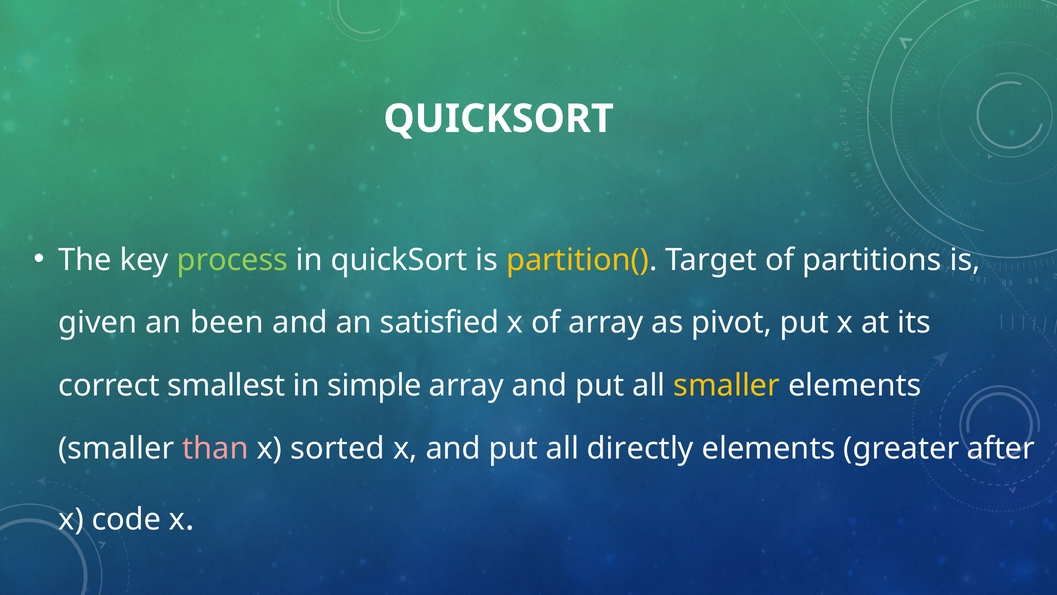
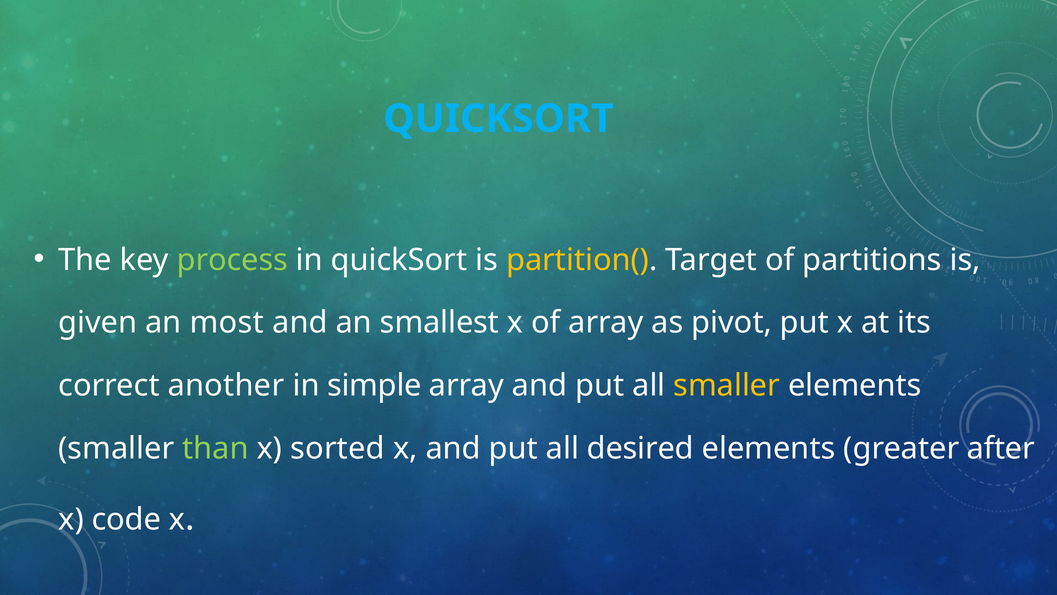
QUICKSORT colour: white -> light blue (499, 119)
been: been -> most (227, 323)
satisfied: satisfied -> smallest (440, 323)
smallest: smallest -> another (226, 385)
than colour: pink -> light green (215, 448)
directly: directly -> desired (640, 448)
